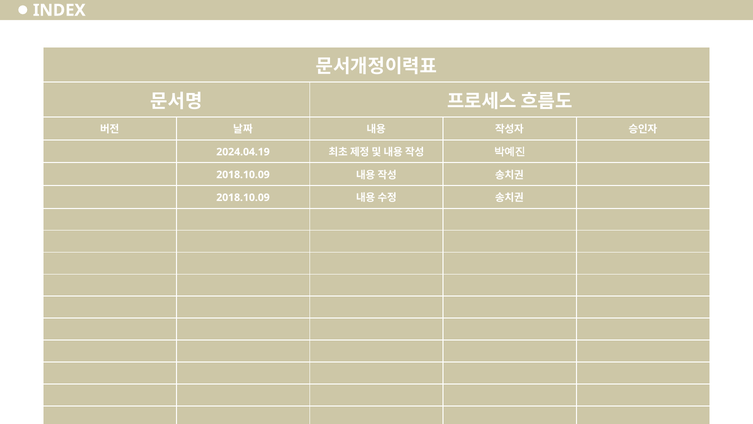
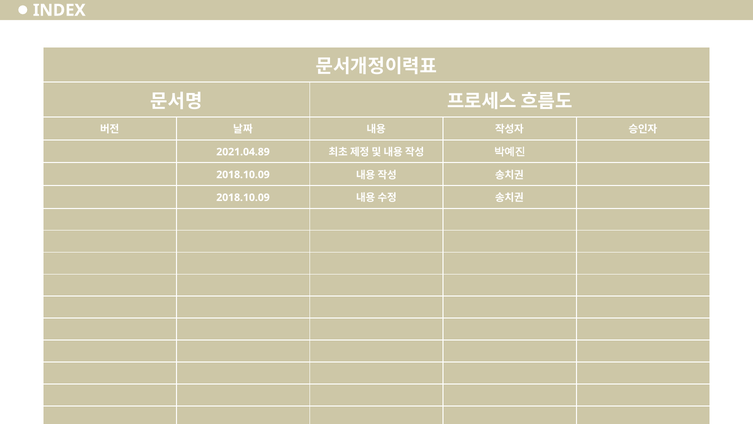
2024.04.19: 2024.04.19 -> 2021.04.89 (243, 152)
